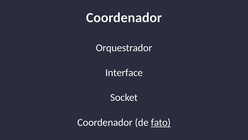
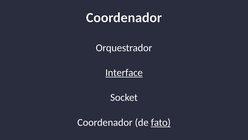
Interface underline: none -> present (124, 72)
